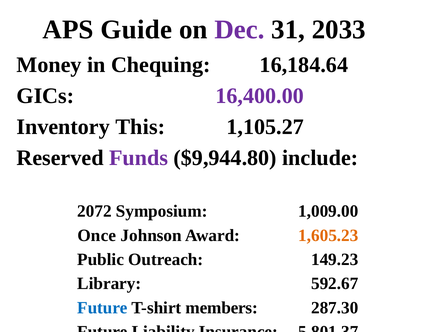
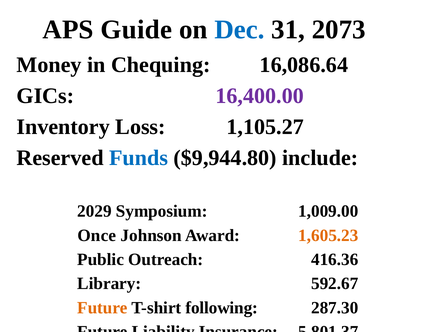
Dec colour: purple -> blue (239, 30)
2033: 2033 -> 2073 (339, 30)
16,184.64: 16,184.64 -> 16,086.64 (304, 65)
This: This -> Loss (140, 127)
Funds colour: purple -> blue (139, 158)
2072: 2072 -> 2029 (94, 211)
149.23: 149.23 -> 416.36 (335, 259)
Future colour: blue -> orange (102, 307)
members: members -> following (222, 307)
